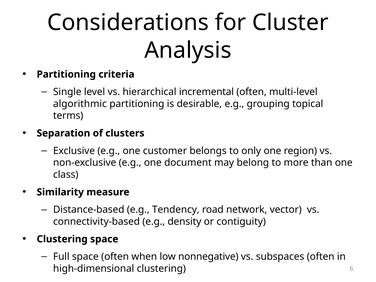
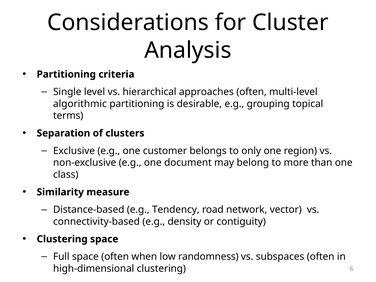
incremental: incremental -> approaches (206, 92)
nonnegative: nonnegative -> randomness (208, 257)
